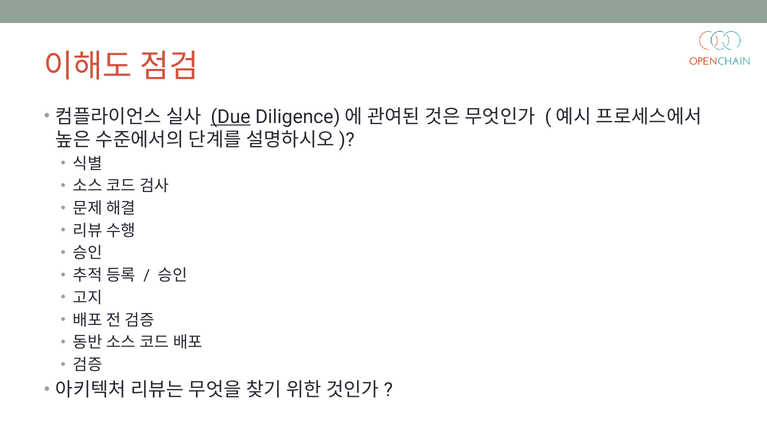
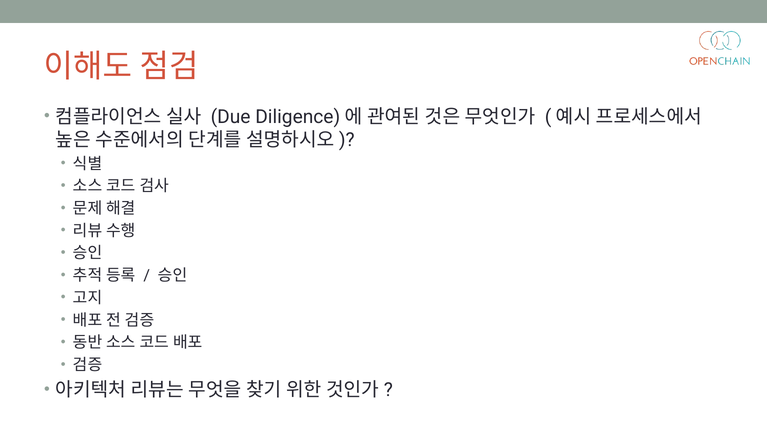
Due underline: present -> none (231, 117)
